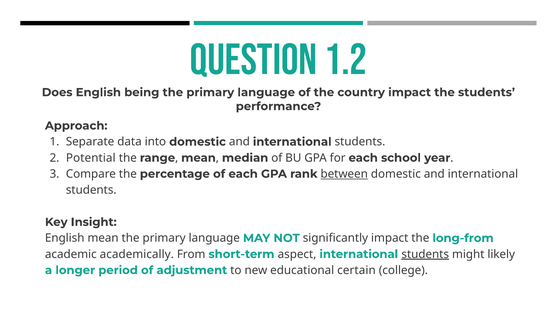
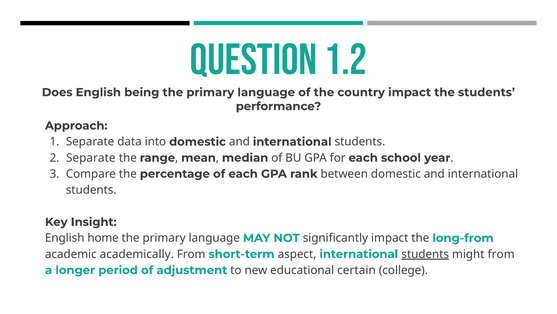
Potential: Potential -> Separate (91, 157)
between underline: present -> none (344, 174)
English mean: mean -> home (103, 238)
might likely: likely -> from (501, 254)
